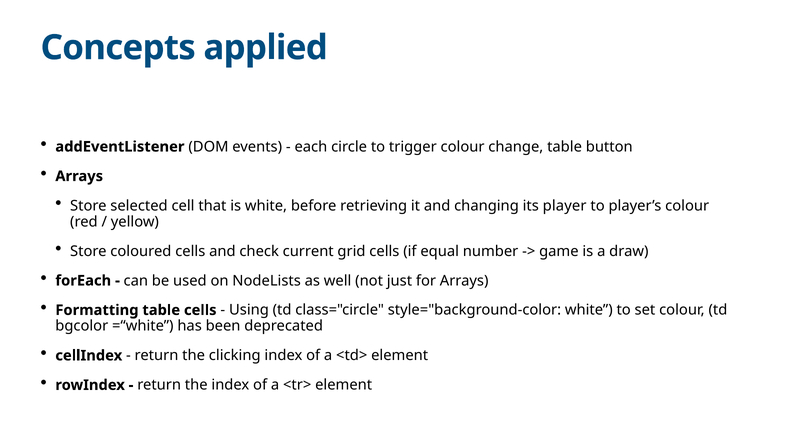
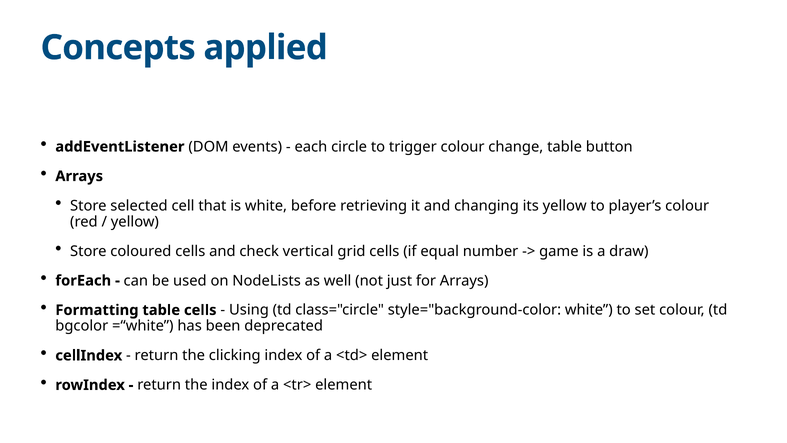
its player: player -> yellow (565, 206)
current: current -> vertical (308, 251)
